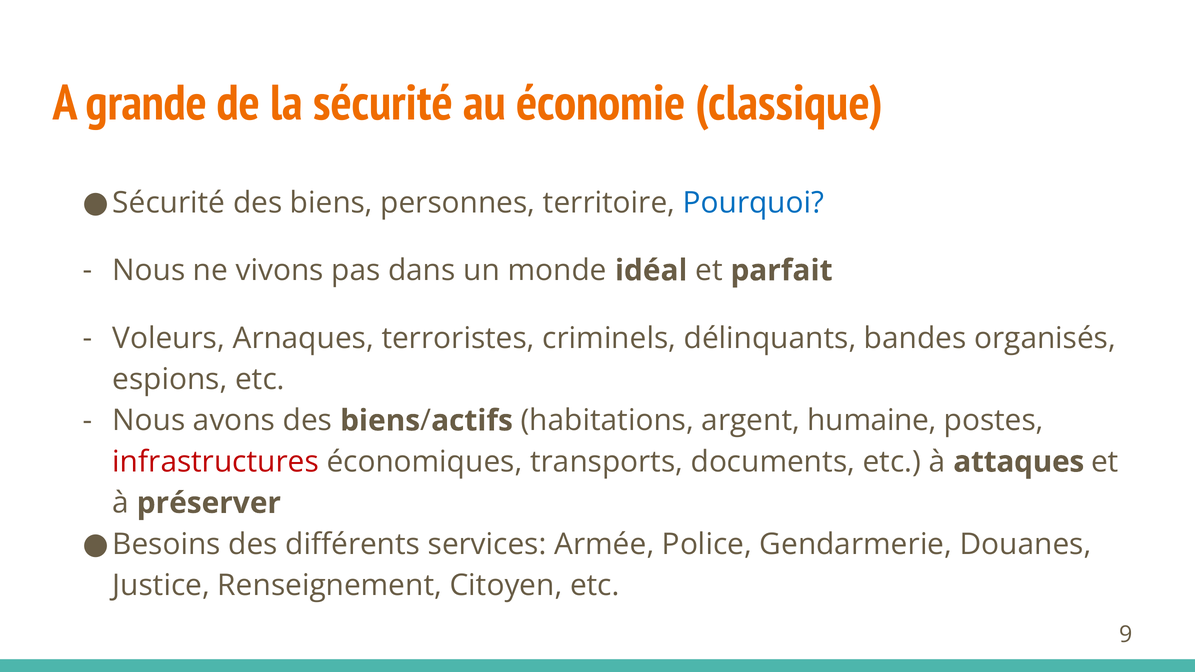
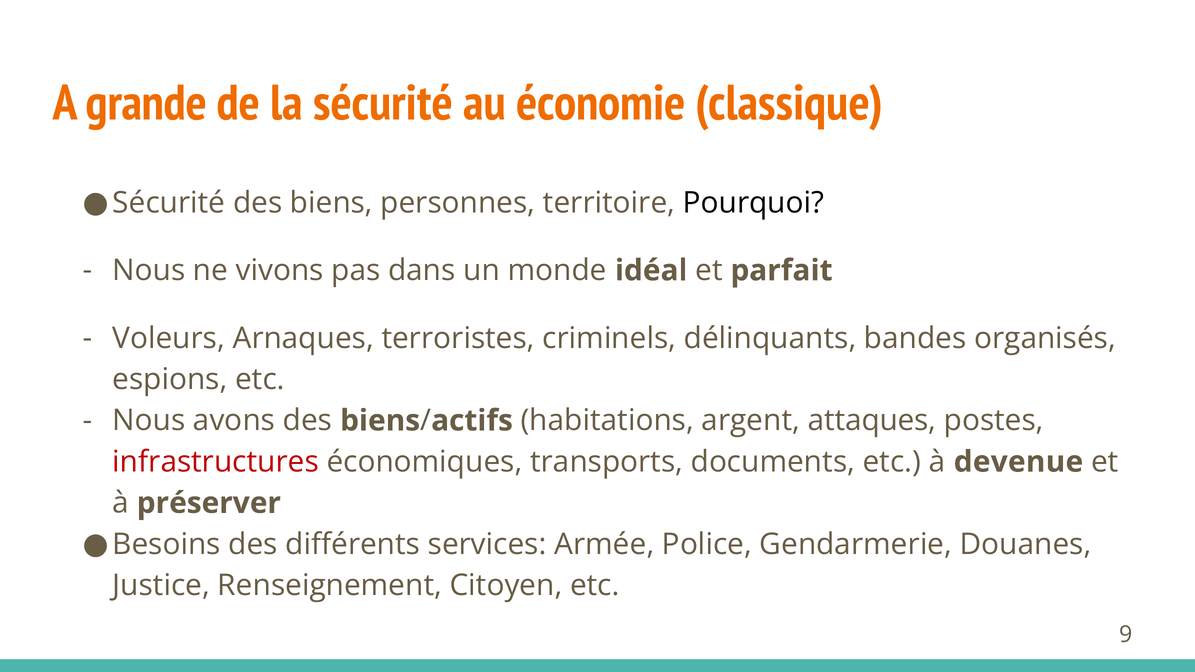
Pourquoi colour: blue -> black (753, 203)
humaine: humaine -> attaques (872, 421)
attaques: attaques -> devenue (1018, 462)
